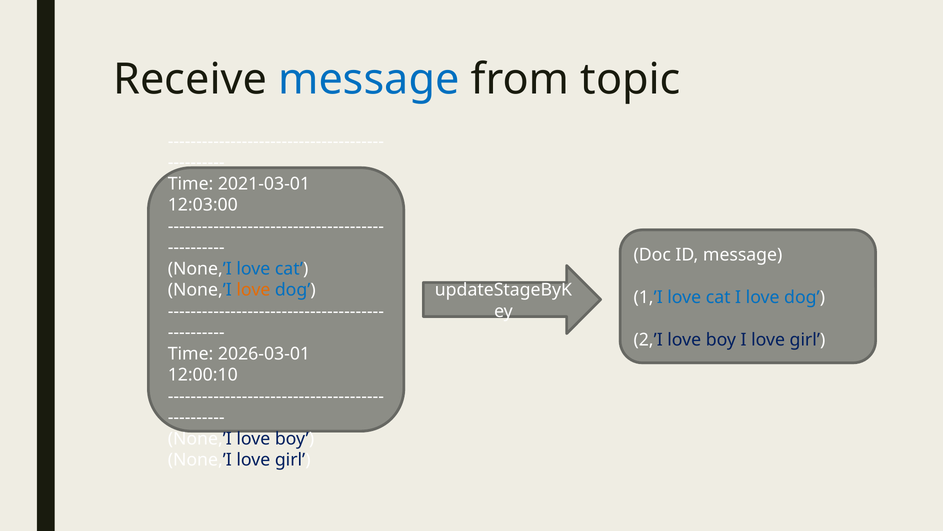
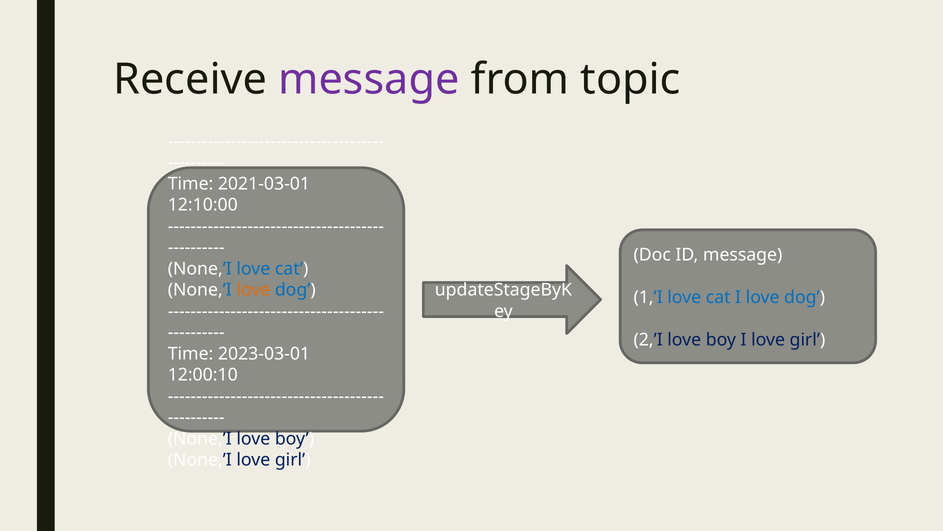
message colour: blue -> purple (369, 79)
12:03:00: 12:03:00 -> 12:10:00 (203, 205)
2026-03-01: 2026-03-01 -> 2023-03-01 (264, 353)
